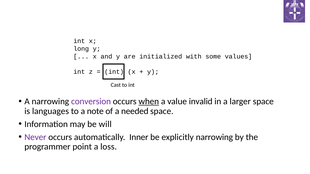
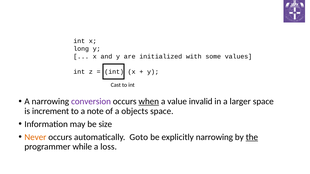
languages: languages -> increment (51, 111)
needed: needed -> objects (135, 111)
will: will -> size (105, 124)
Never colour: purple -> orange (35, 137)
Inner: Inner -> Goto (139, 137)
the underline: none -> present (252, 137)
point: point -> while (82, 147)
